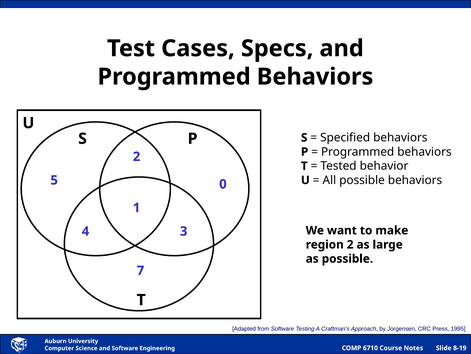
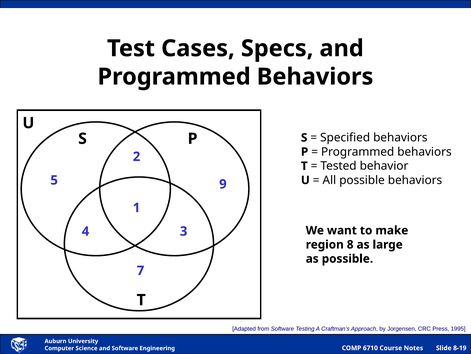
0: 0 -> 9 (223, 184)
region 2: 2 -> 8 (350, 244)
